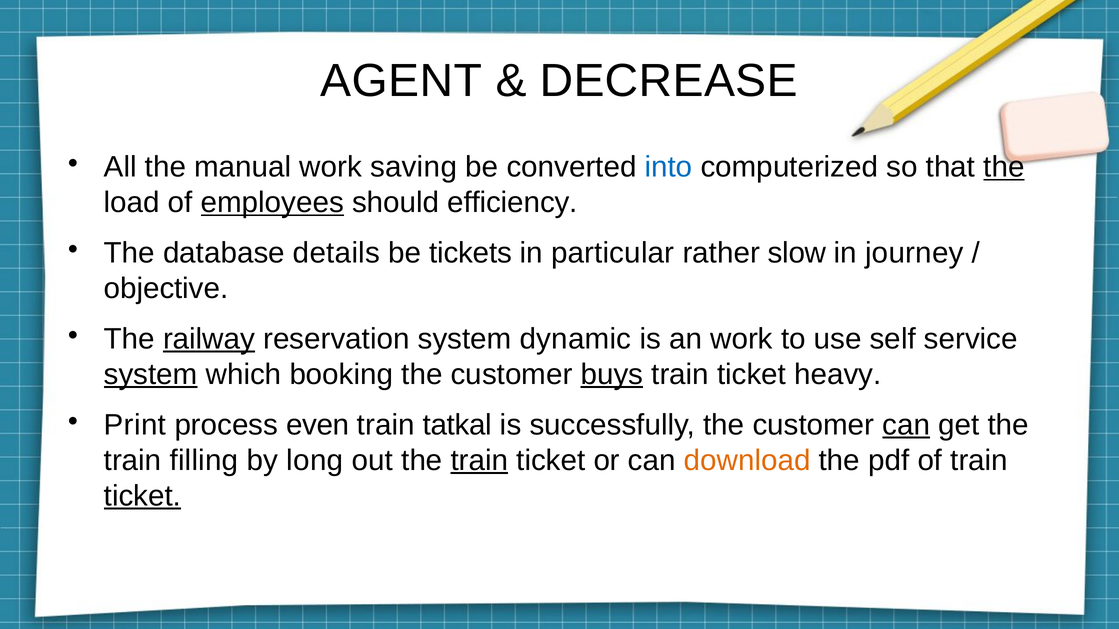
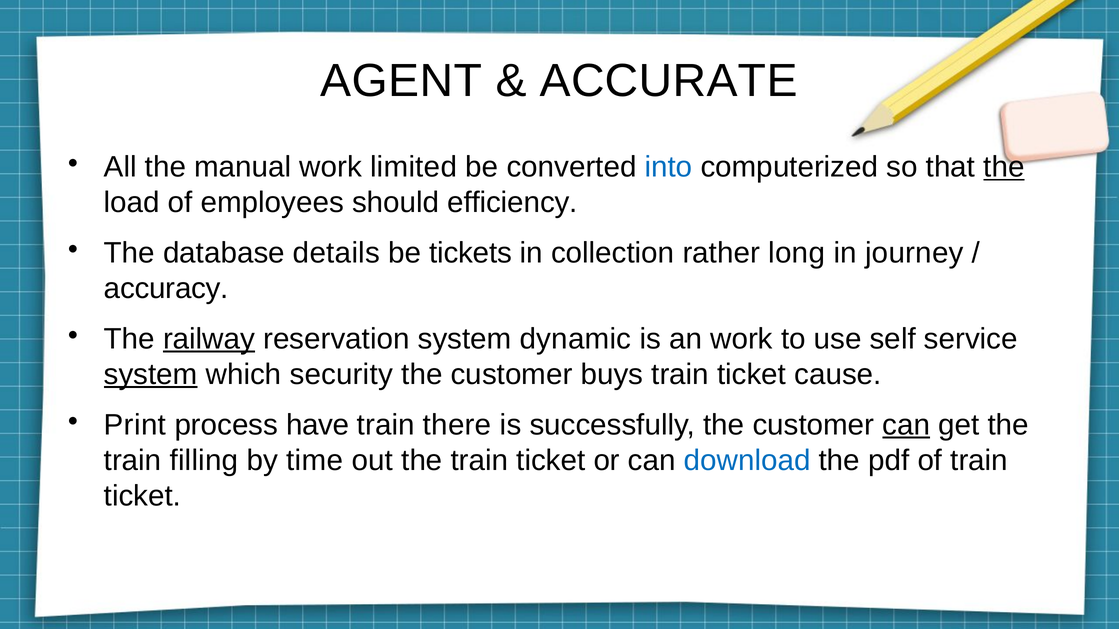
DECREASE: DECREASE -> ACCURATE (669, 81)
saving: saving -> limited (414, 167)
employees underline: present -> none (272, 203)
particular: particular -> collection (613, 253)
slow: slow -> long (797, 253)
objective: objective -> accuracy (166, 289)
booking: booking -> security (341, 375)
buys underline: present -> none (612, 375)
heavy: heavy -> cause (838, 375)
even: even -> have (318, 425)
tatkal: tatkal -> there (457, 425)
long: long -> time (315, 461)
train underline: present -> none (479, 461)
download colour: orange -> blue (747, 461)
ticket underline: present -> none (142, 496)
